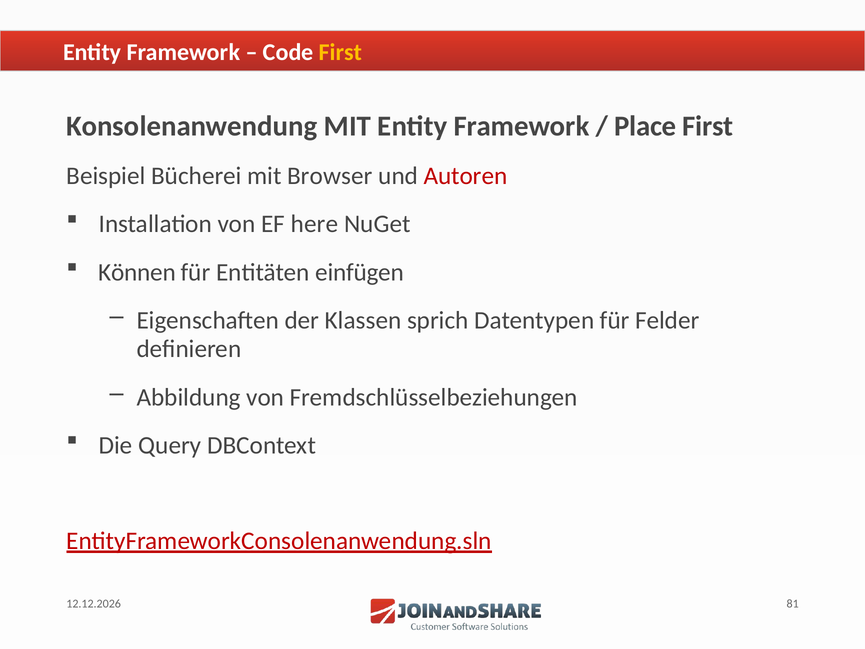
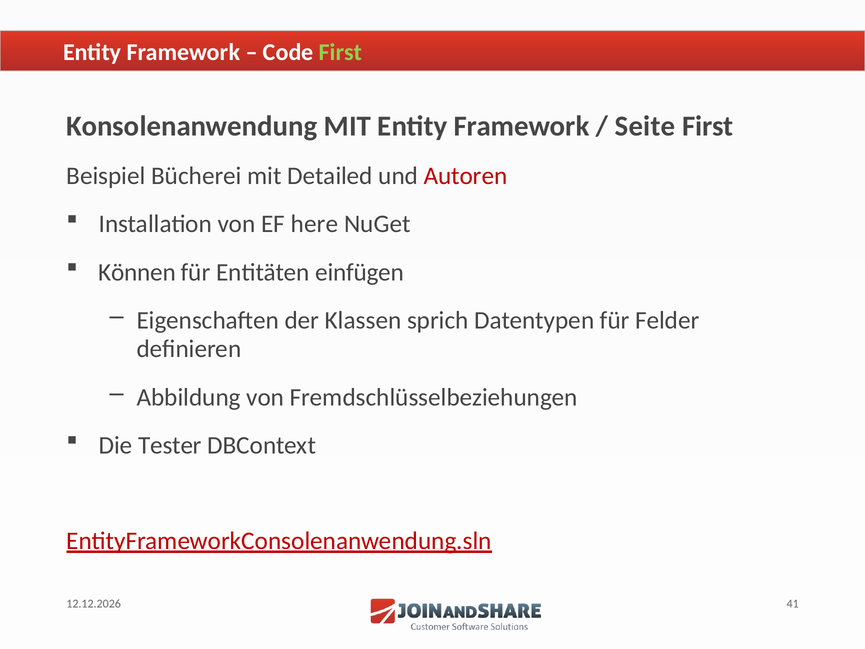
First colour: yellow -> light green (340, 53)
Place: Place -> Seite (645, 126)
Browser: Browser -> Detailed (330, 176)
Query: Query -> Tester (170, 445)
81: 81 -> 41 (793, 603)
